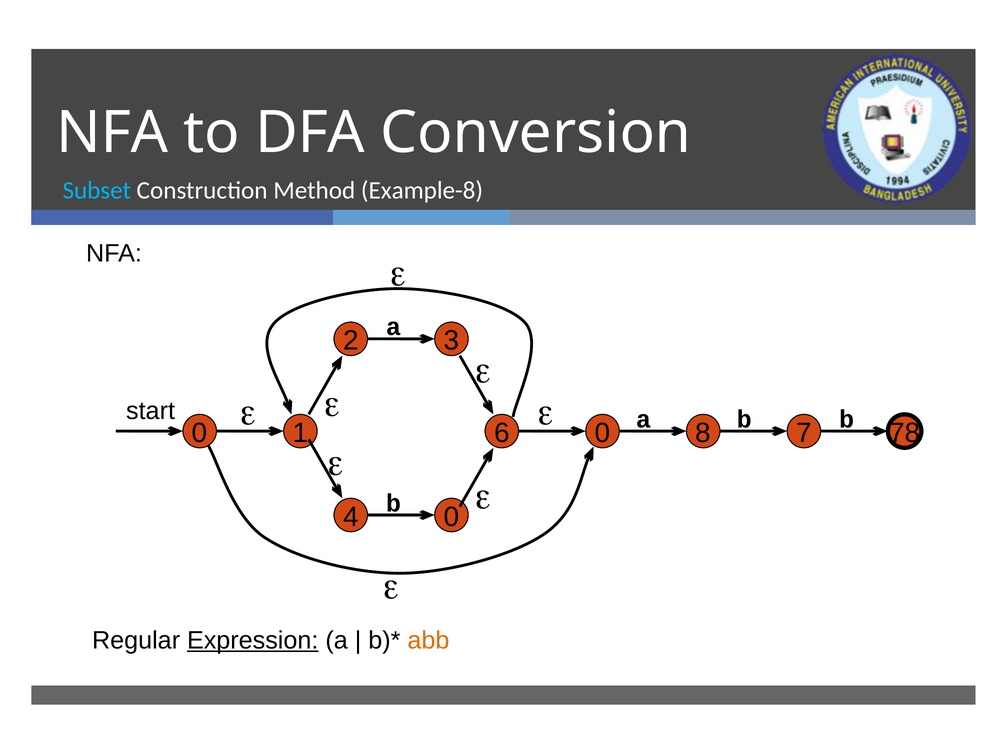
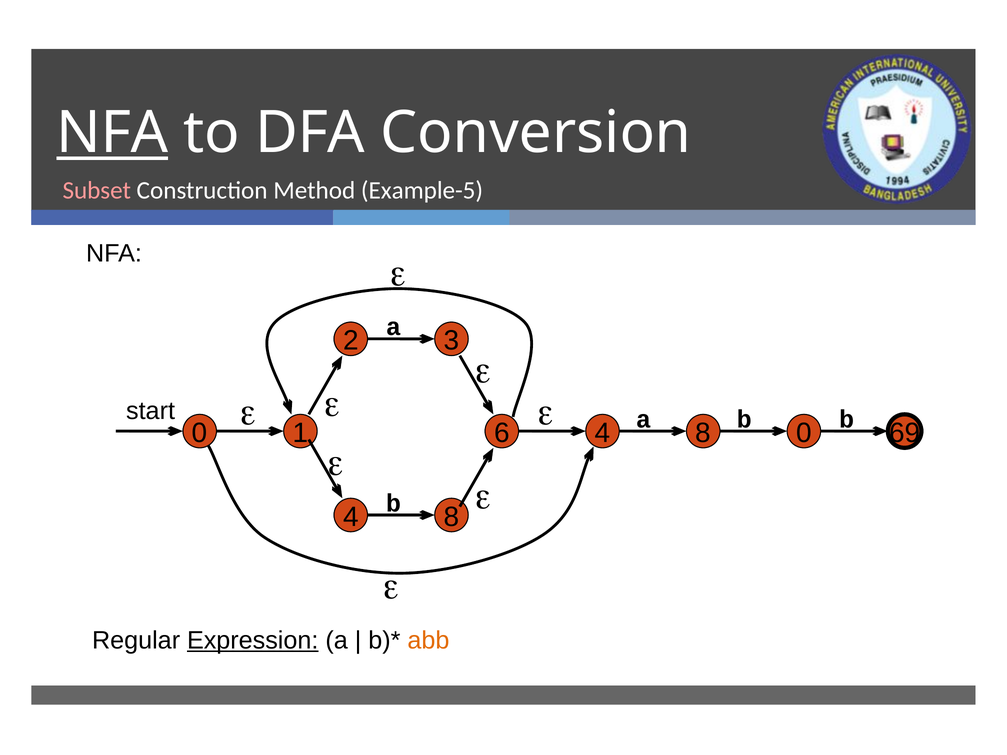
NFA underline: none -> present (112, 133)
Subset colour: light blue -> pink (97, 191)
Example-8: Example-8 -> Example-5 (422, 191)
6 0: 0 -> 4 (603, 433)
8 7: 7 -> 0 (804, 433)
78: 78 -> 69 (905, 433)
0: 0 -> 8 (451, 517)
